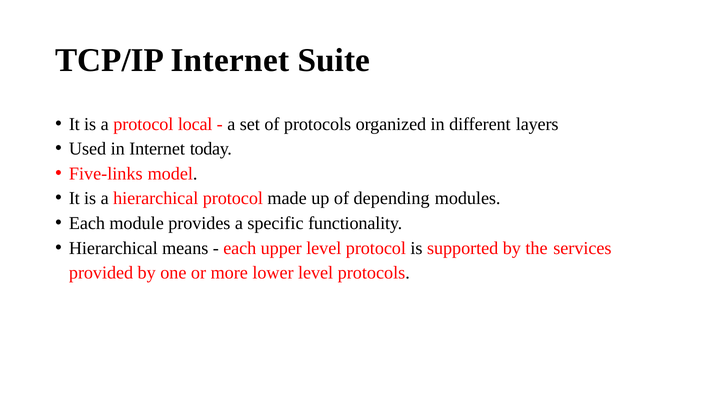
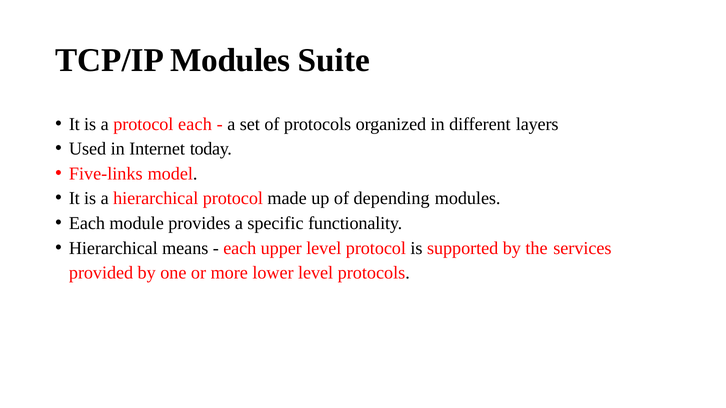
TCP/IP Internet: Internet -> Modules (230, 60)
protocol local: local -> each (195, 124)
